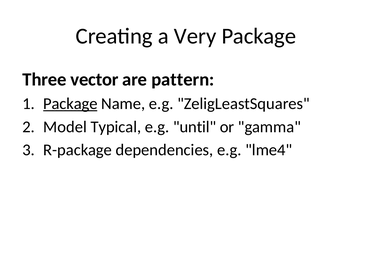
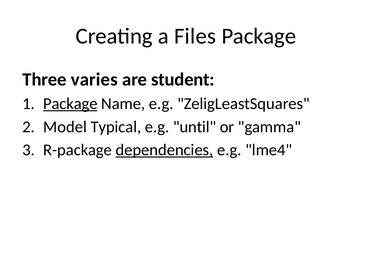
Very: Very -> Files (195, 36)
vector: vector -> varies (94, 79)
pattern: pattern -> student (183, 79)
dependencies underline: none -> present (164, 150)
